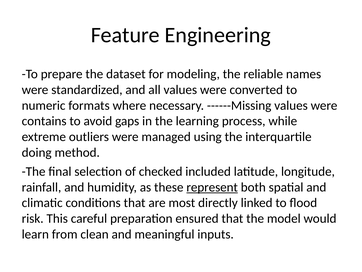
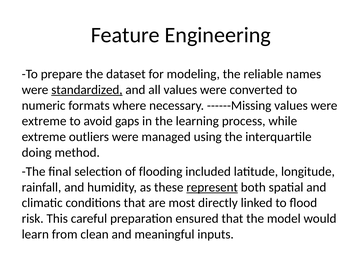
standardized underline: none -> present (87, 90)
contains: contains -> extreme (44, 121)
checked: checked -> flooding (161, 171)
